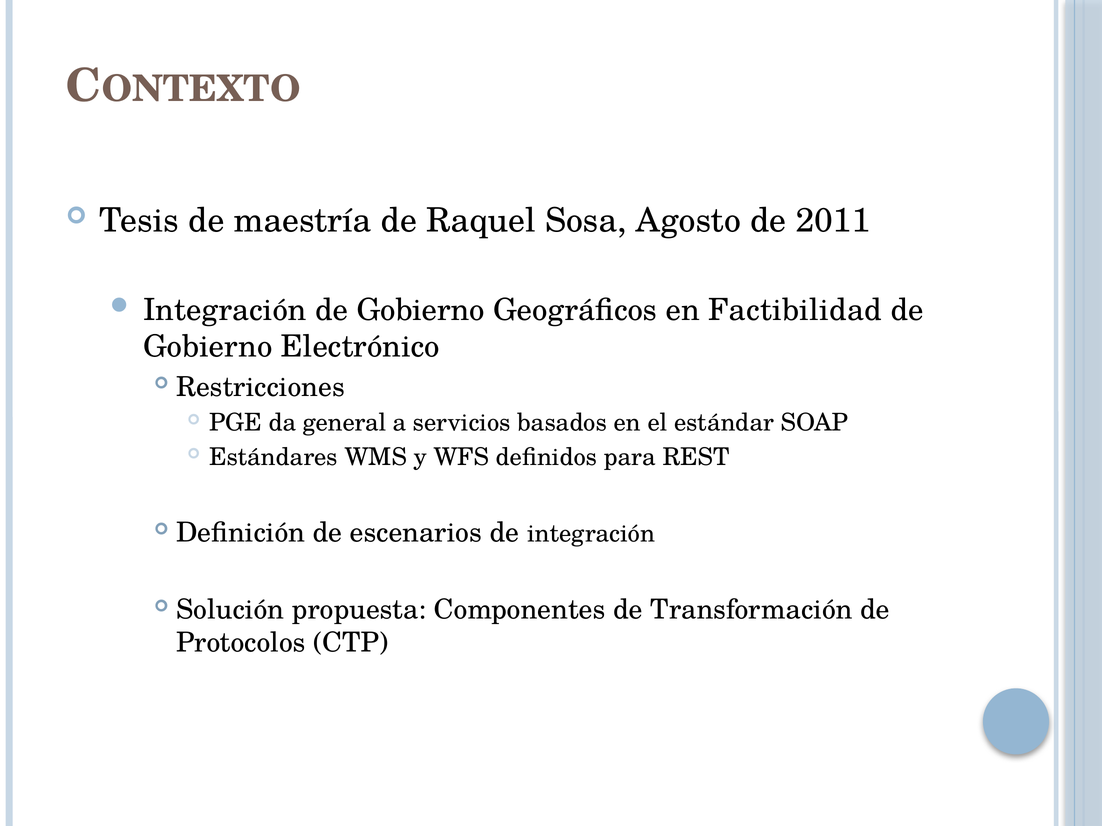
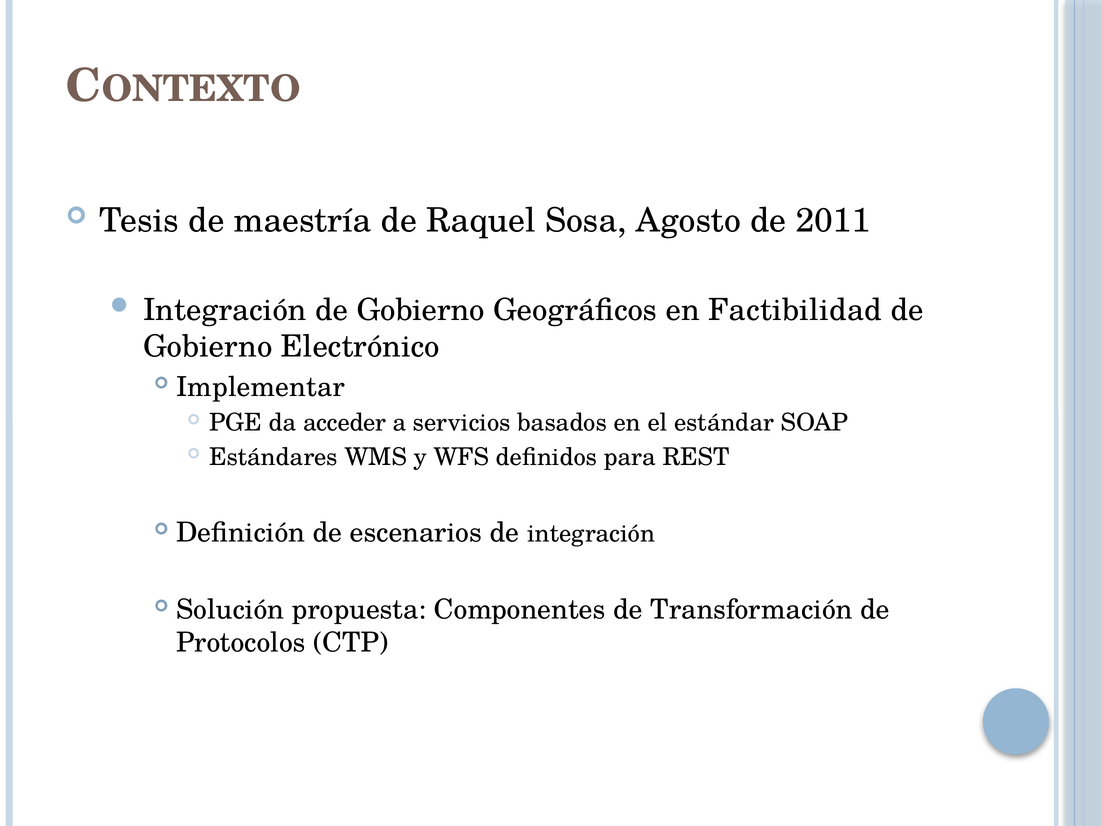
Restricciones: Restricciones -> Implementar (260, 387)
general: general -> acceder (345, 423)
